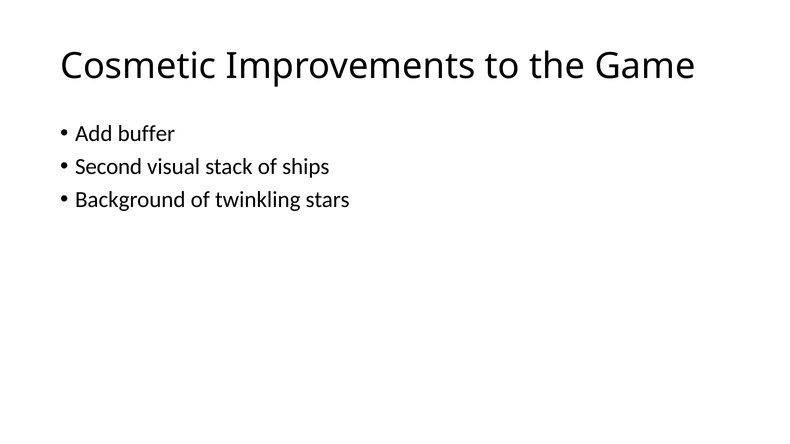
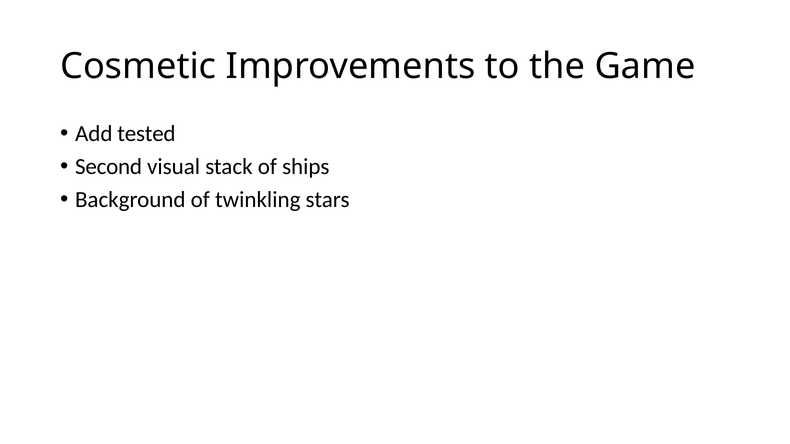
buffer: buffer -> tested (146, 134)
